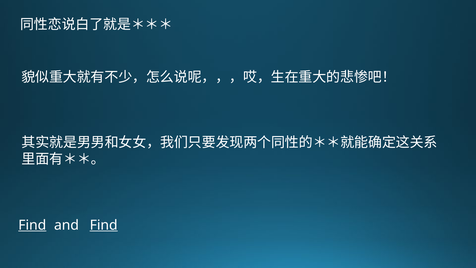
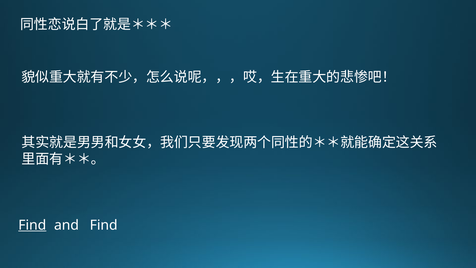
Find underline: present -> none (104, 225)
